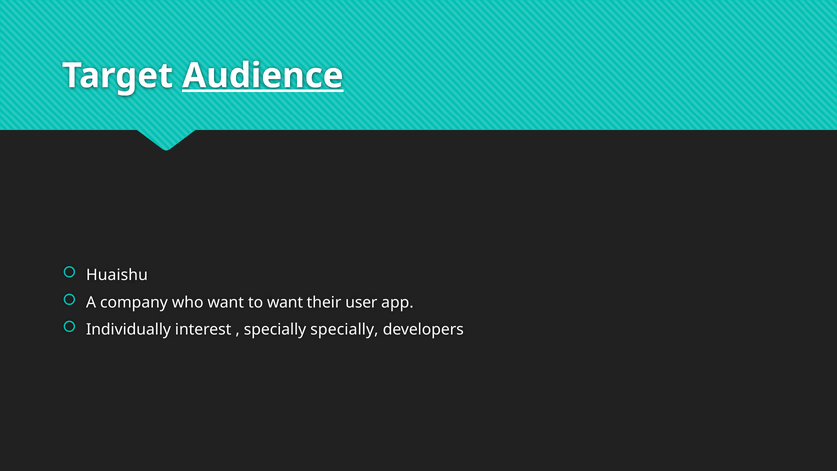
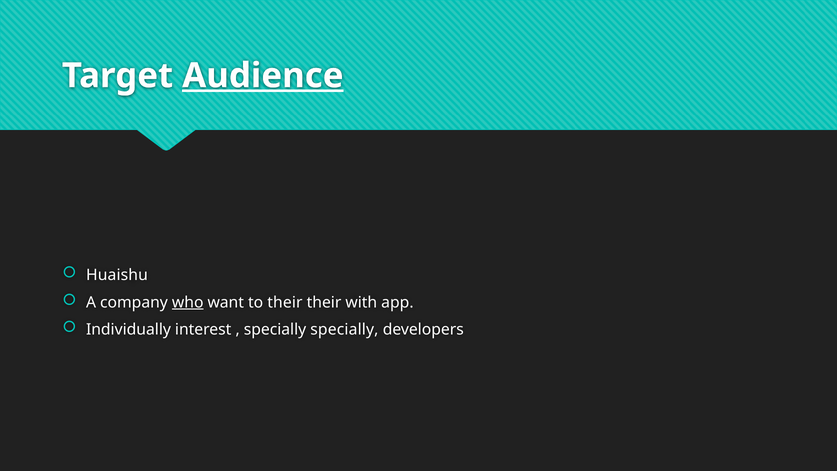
who underline: none -> present (188, 302)
to want: want -> their (285, 302)
user: user -> with (361, 302)
